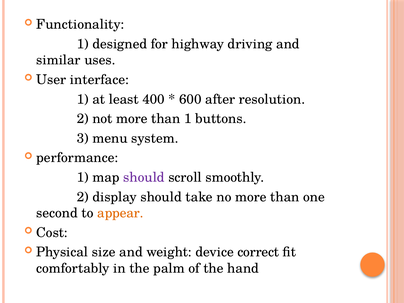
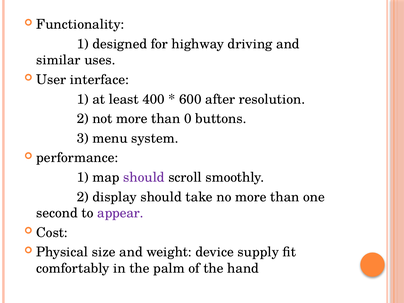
than 1: 1 -> 0 (188, 119)
appear colour: orange -> purple (120, 213)
correct: correct -> supply (258, 252)
